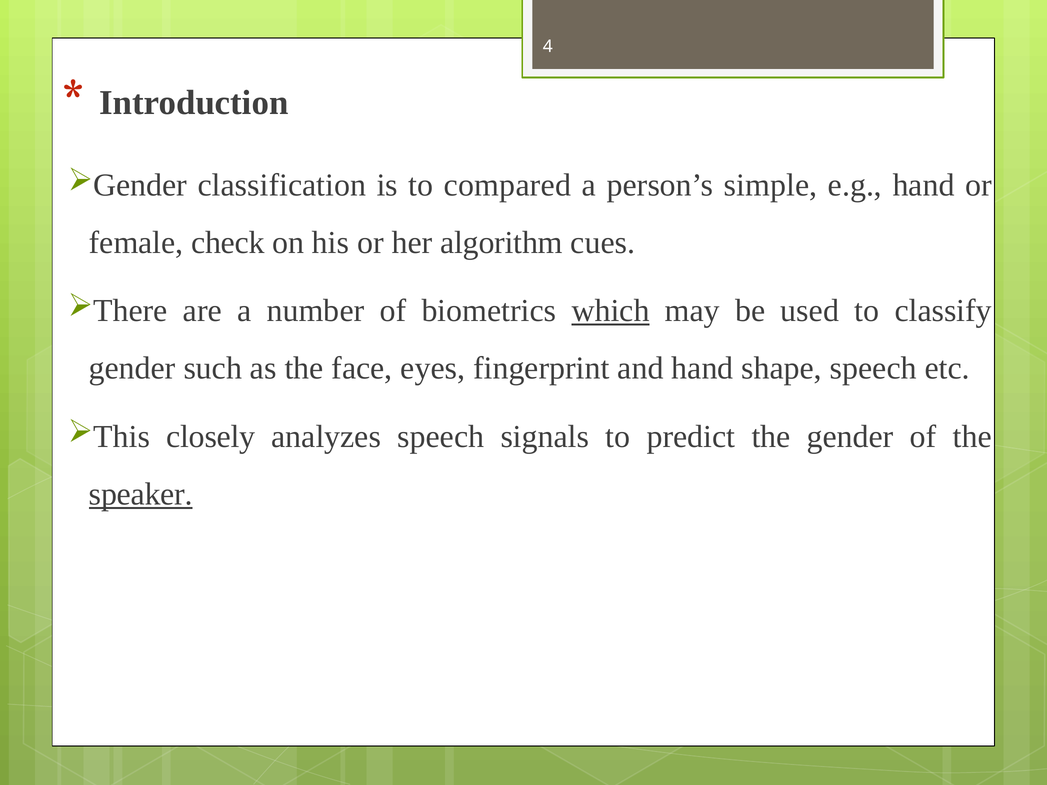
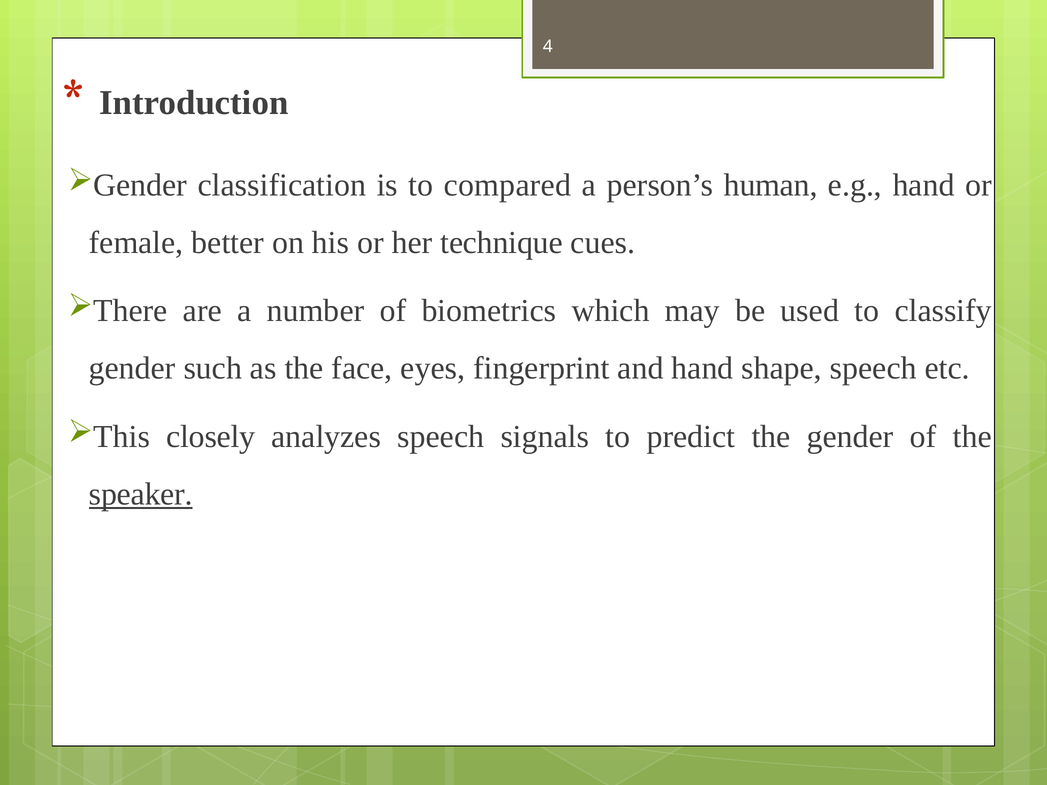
simple: simple -> human (771, 185)
check: check -> better (228, 243)
algorithm: algorithm -> technique (502, 243)
which underline: present -> none (611, 311)
